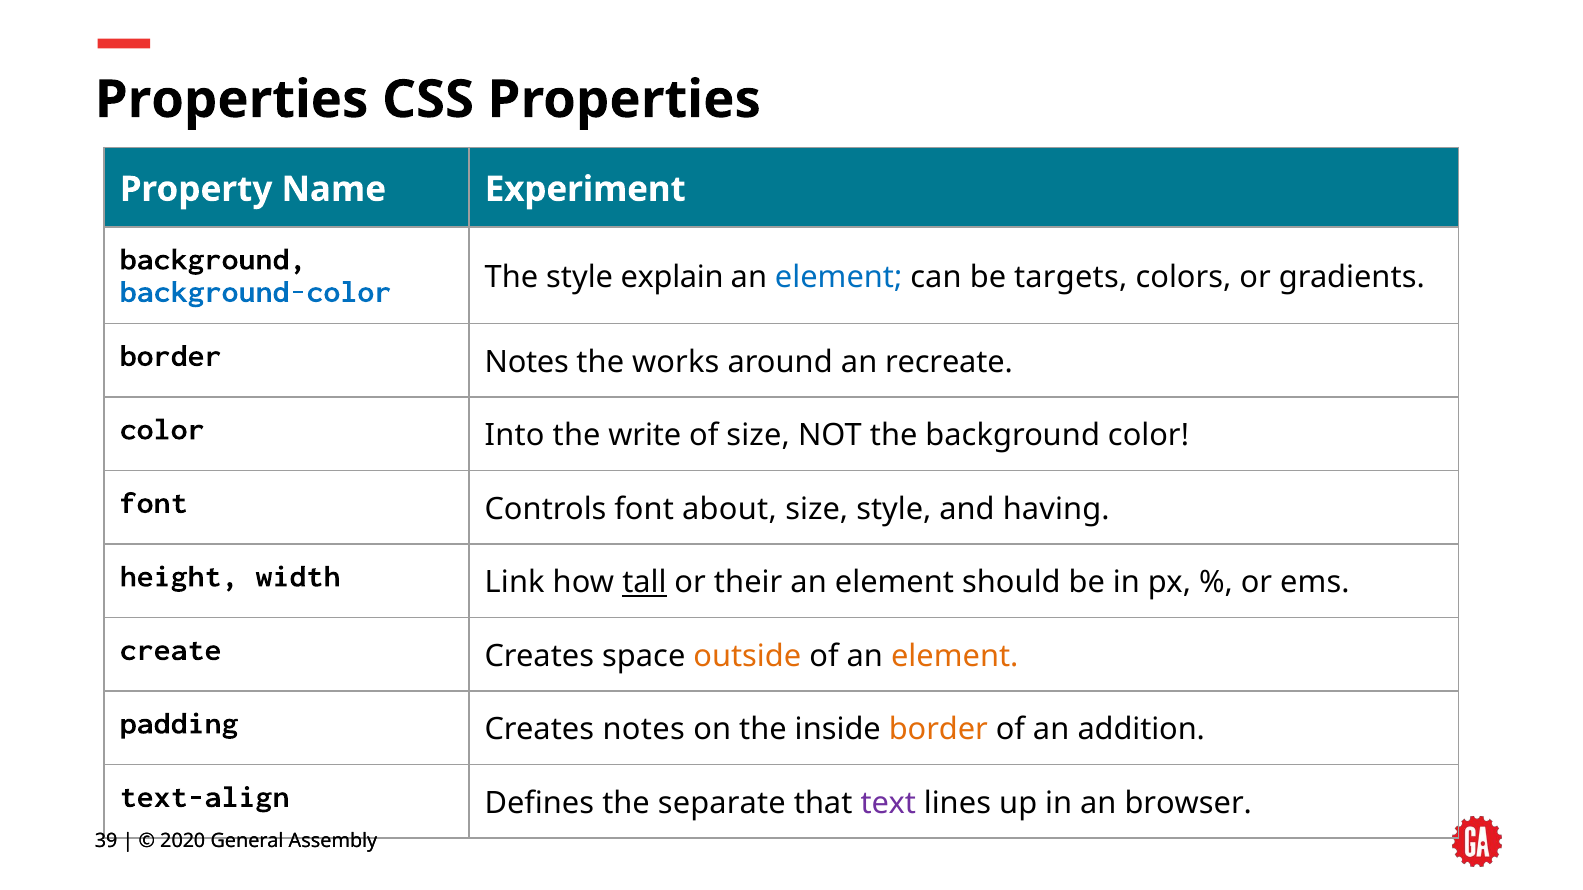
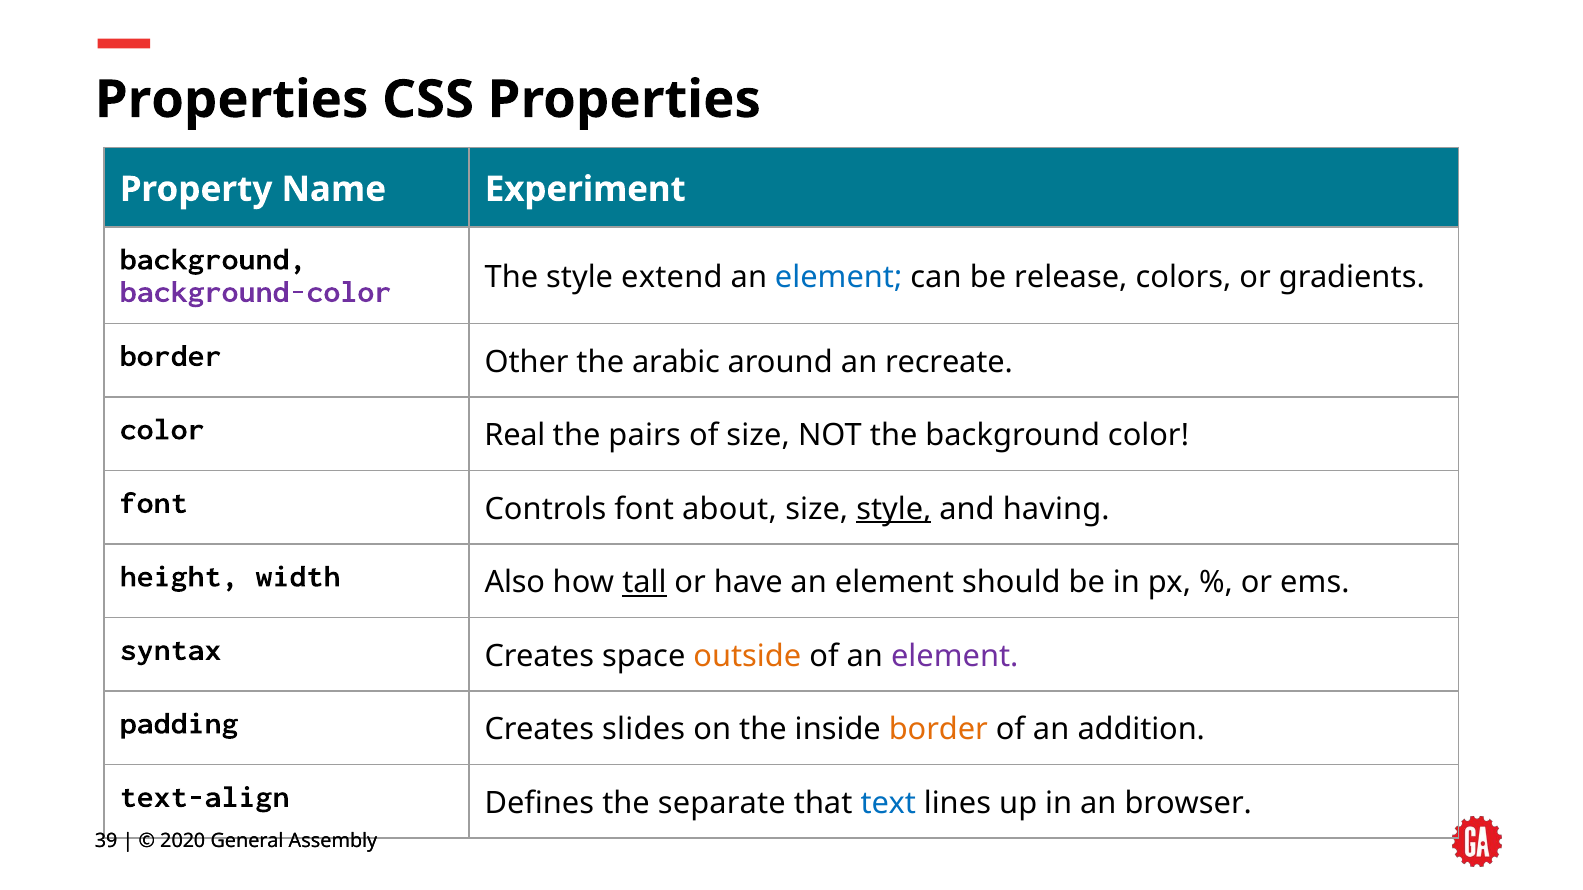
background-color colour: blue -> purple (256, 292)
explain: explain -> extend (672, 277)
targets: targets -> release (1071, 277)
border Notes: Notes -> Other (527, 362)
works: works -> arabic (676, 362)
Into: Into -> Real (515, 436)
write: write -> pairs (645, 436)
style underline: none -> present (894, 509)
Link: Link -> Also (515, 583)
their: their -> have (748, 583)
create: create -> syntax (171, 650)
element colour: orange -> purple (955, 656)
Creates notes: notes -> slides (644, 730)
text colour: purple -> blue (888, 803)
